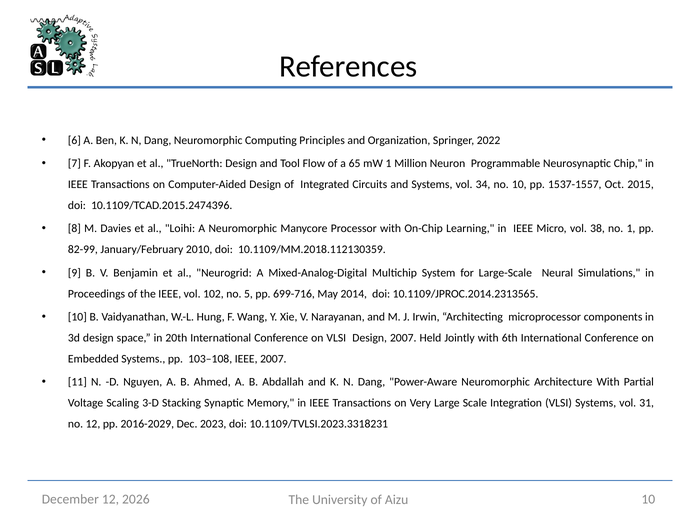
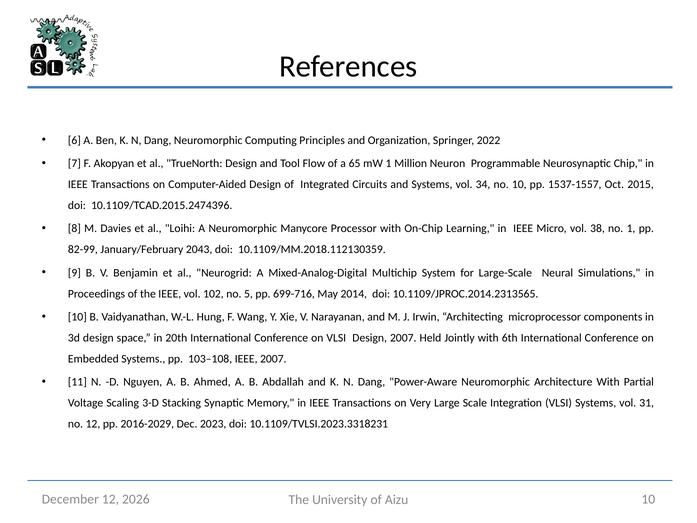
2010: 2010 -> 2043 (199, 249)
